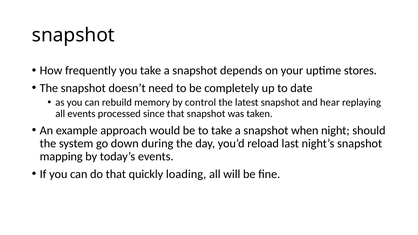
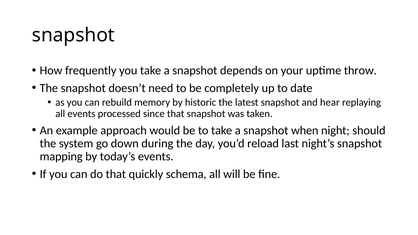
stores: stores -> throw (360, 71)
control: control -> historic (201, 103)
loading: loading -> schema (186, 174)
